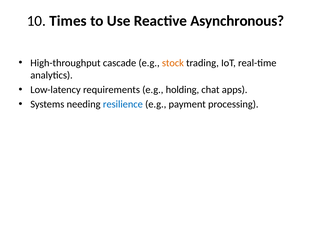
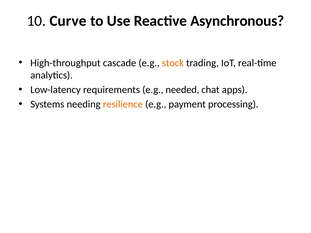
Times: Times -> Curve (68, 21)
holding: holding -> needed (182, 90)
resilience colour: blue -> orange (123, 104)
